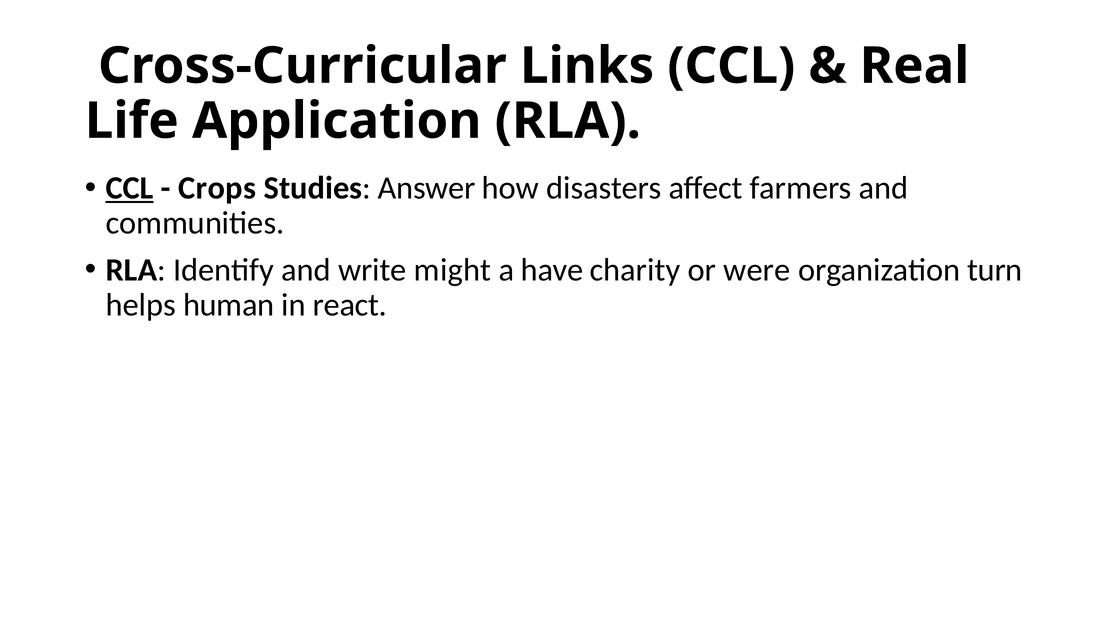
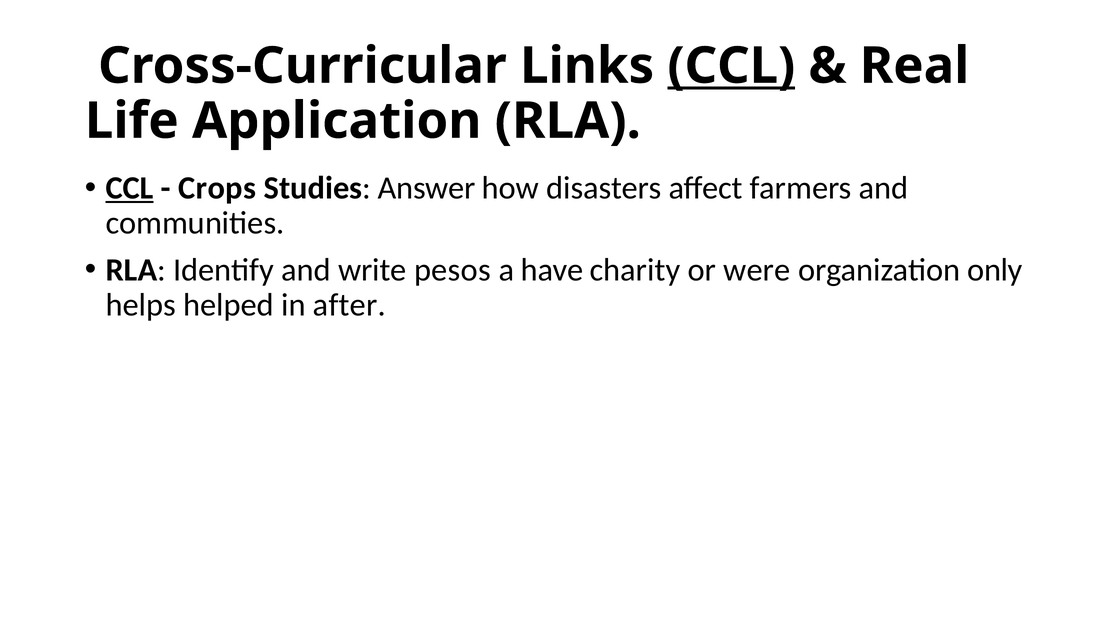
CCL underline: none -> present (731, 66)
might: might -> pesos (452, 270)
turn: turn -> only (995, 270)
human: human -> helped (228, 305)
react: react -> after (350, 305)
